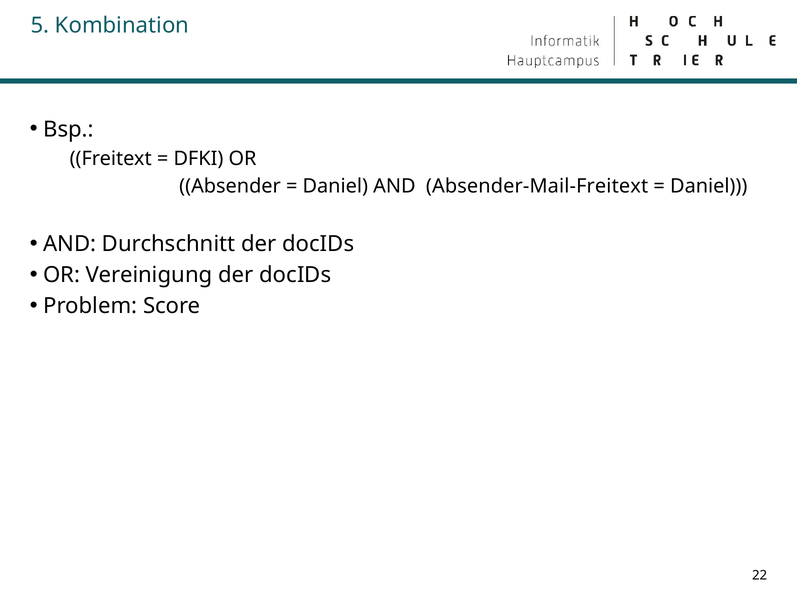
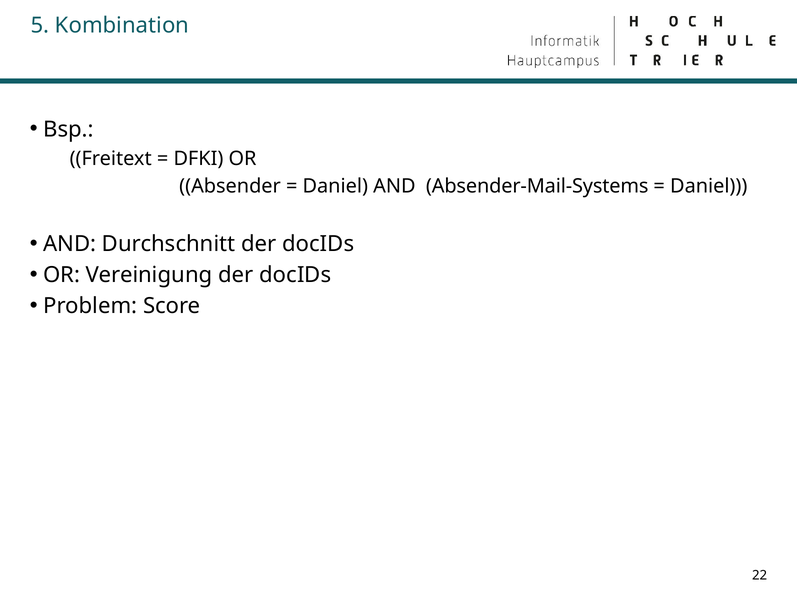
Absender-Mail-Freitext: Absender-Mail-Freitext -> Absender-Mail-Systems (537, 186)
